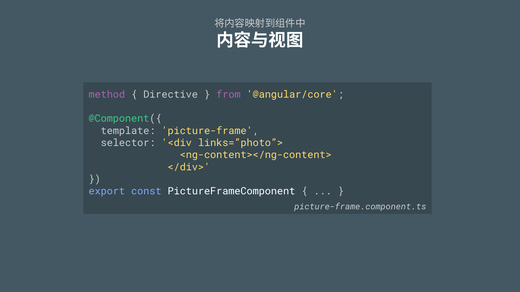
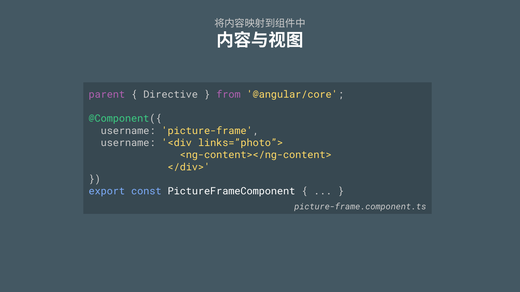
method: method -> parent (107, 95)
template: template -> username (128, 131)
selector: selector -> username (128, 143)
